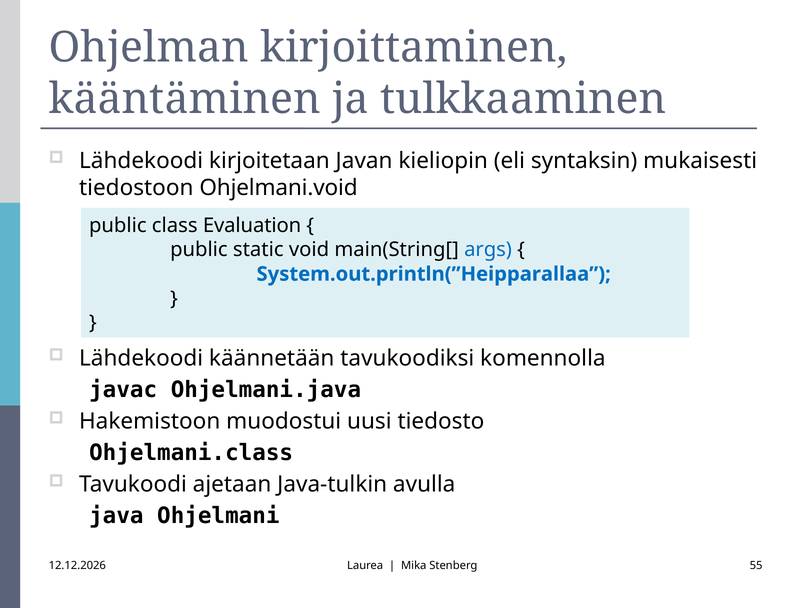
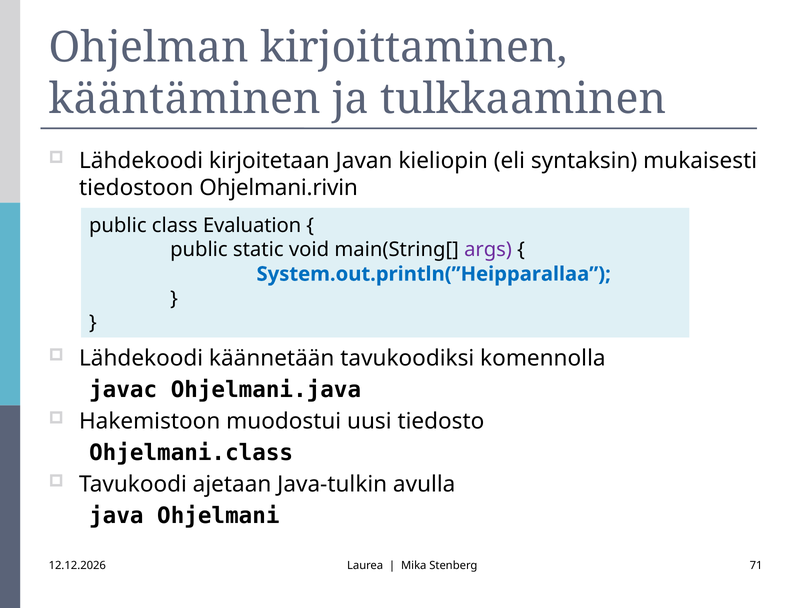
Ohjelmani.void: Ohjelmani.void -> Ohjelmani.rivin (279, 188)
args colour: blue -> purple (488, 250)
55: 55 -> 71 (756, 566)
